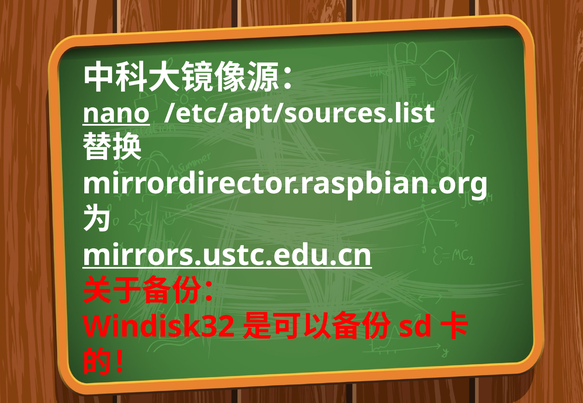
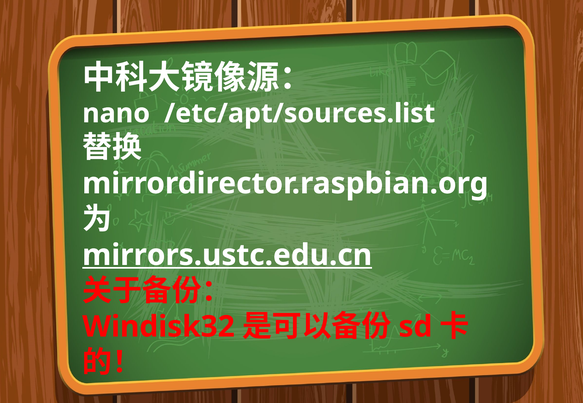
nano underline: present -> none (116, 114)
